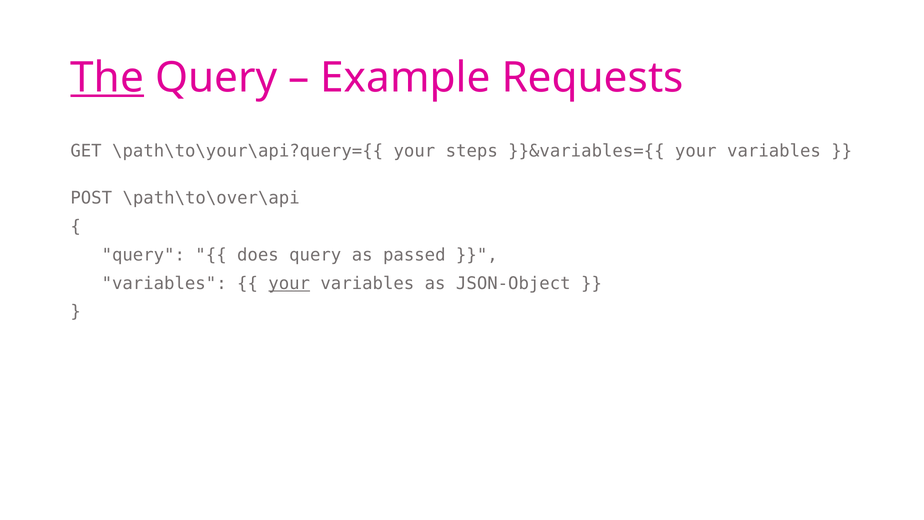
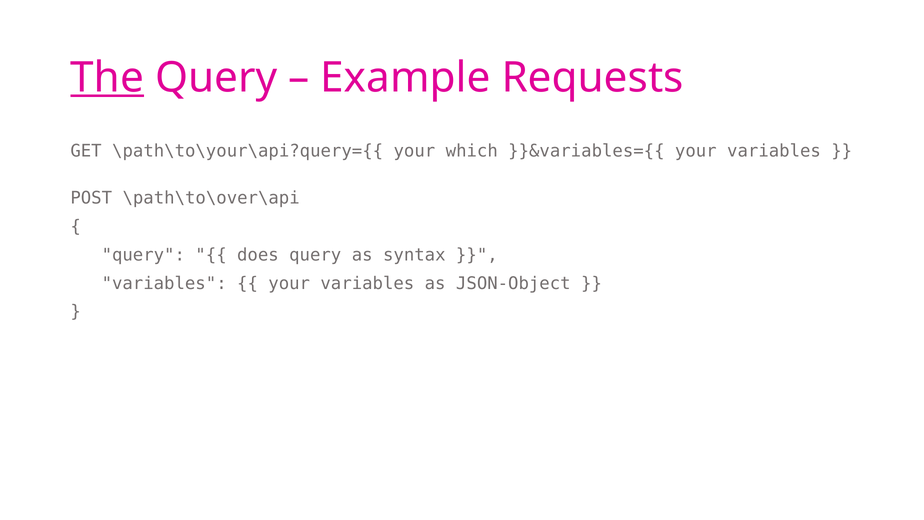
steps: steps -> which (472, 151)
passed: passed -> syntax (414, 255)
your underline: present -> none (289, 283)
